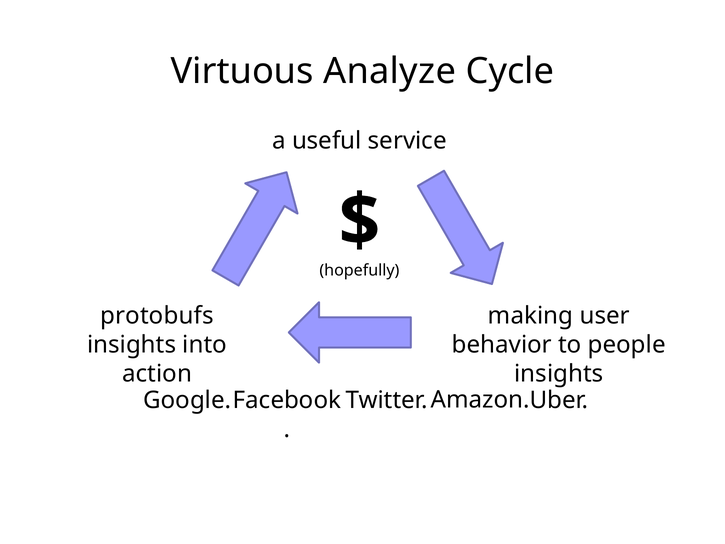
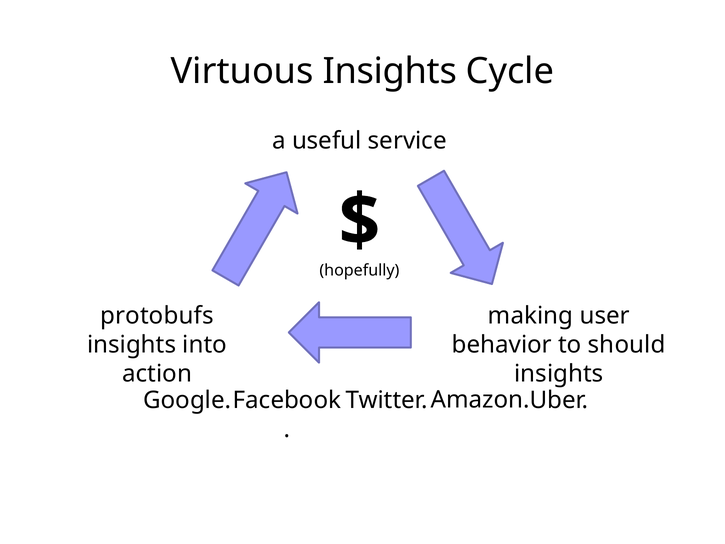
Virtuous Analyze: Analyze -> Insights (390, 71)
people: people -> should (627, 345)
